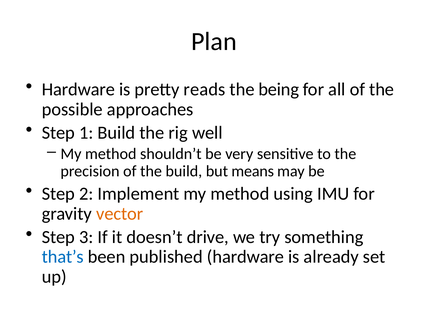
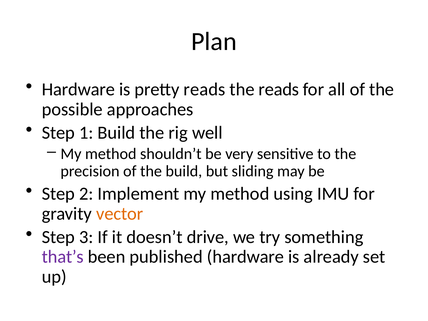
the being: being -> reads (279, 89)
means: means -> sliding (253, 171)
that’s colour: blue -> purple (63, 257)
